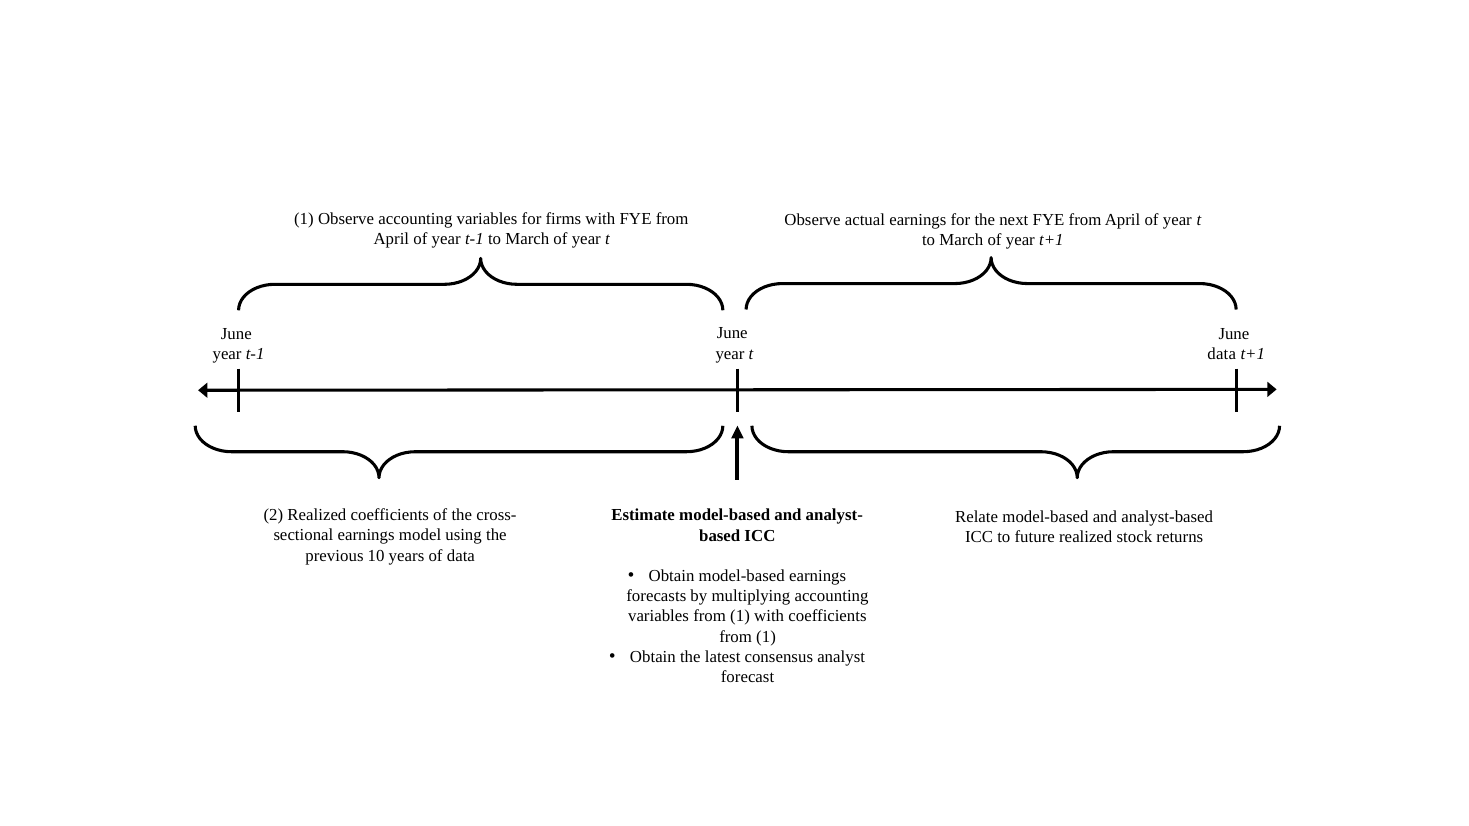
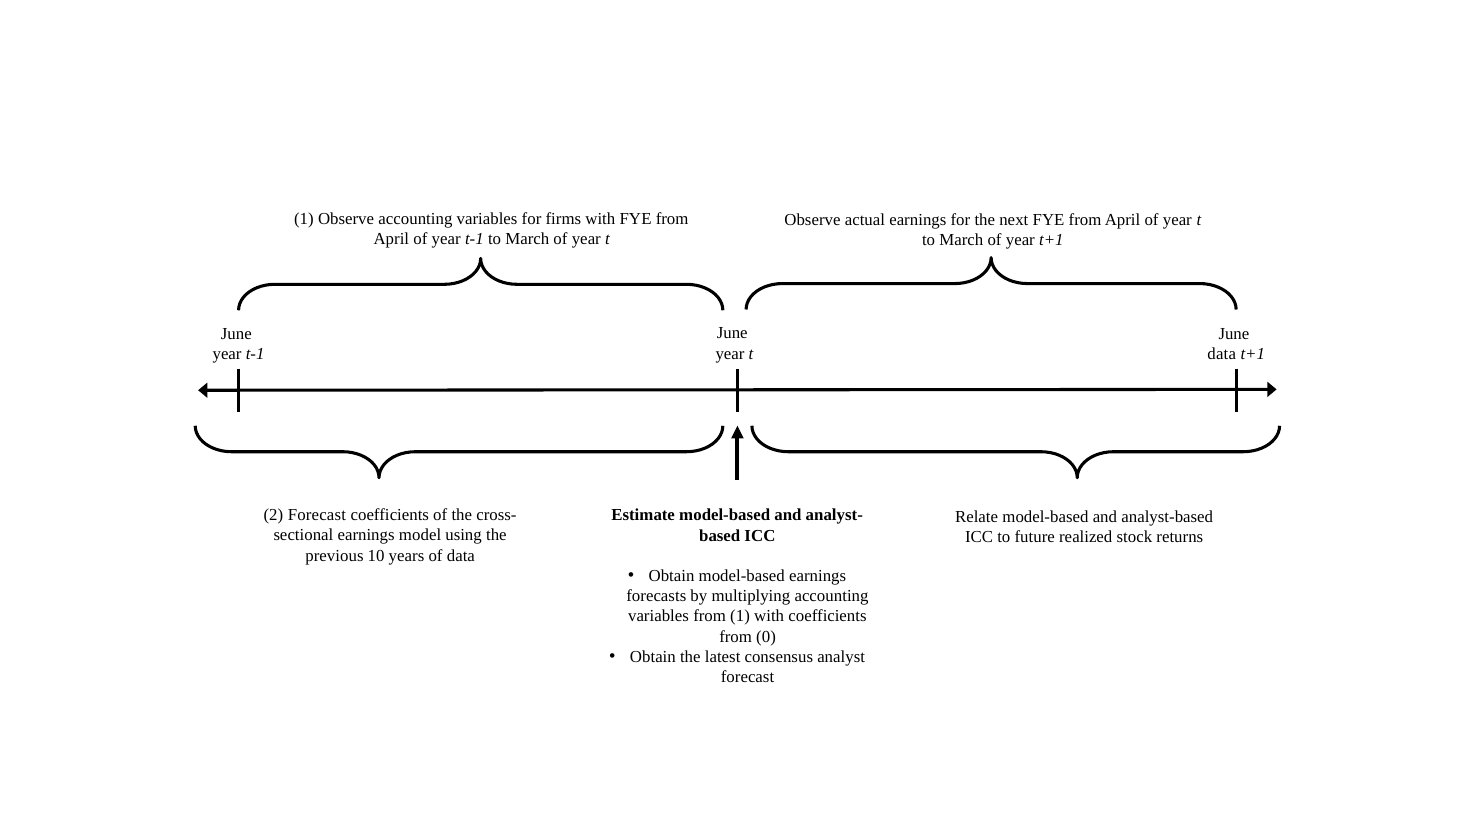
2 Realized: Realized -> Forecast (317, 515)
1: 1 -> 0 (766, 637)
